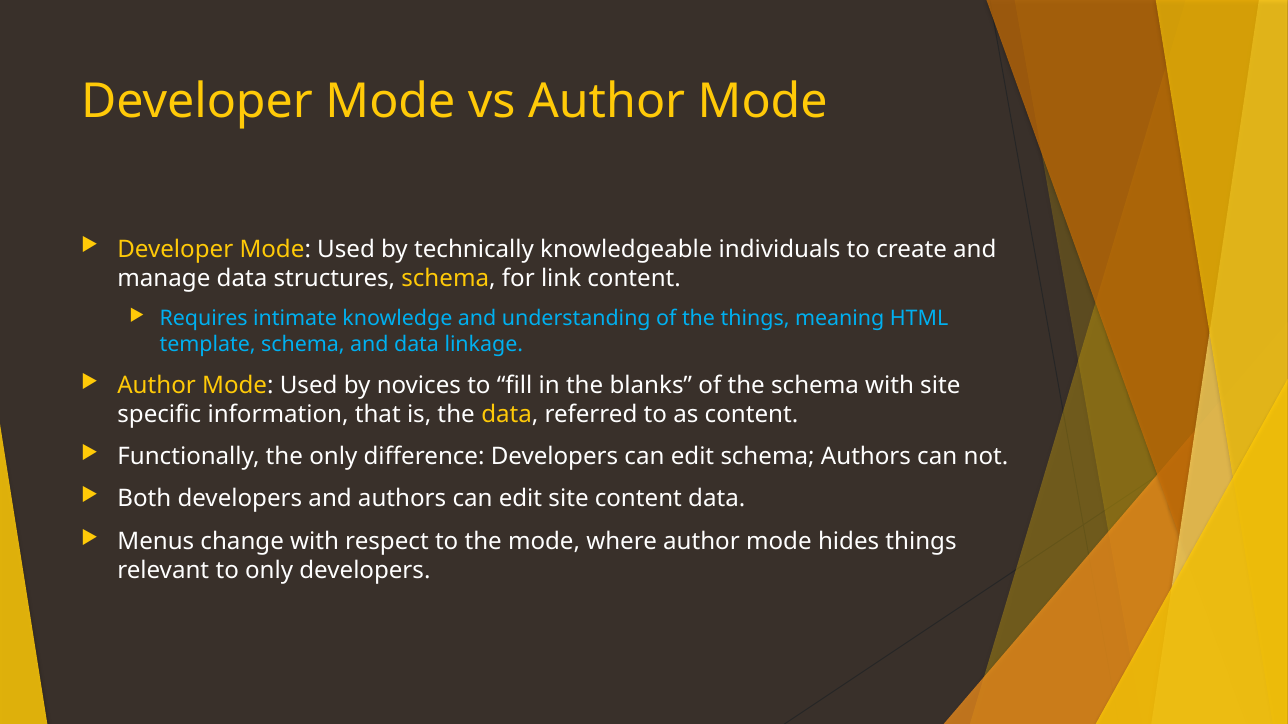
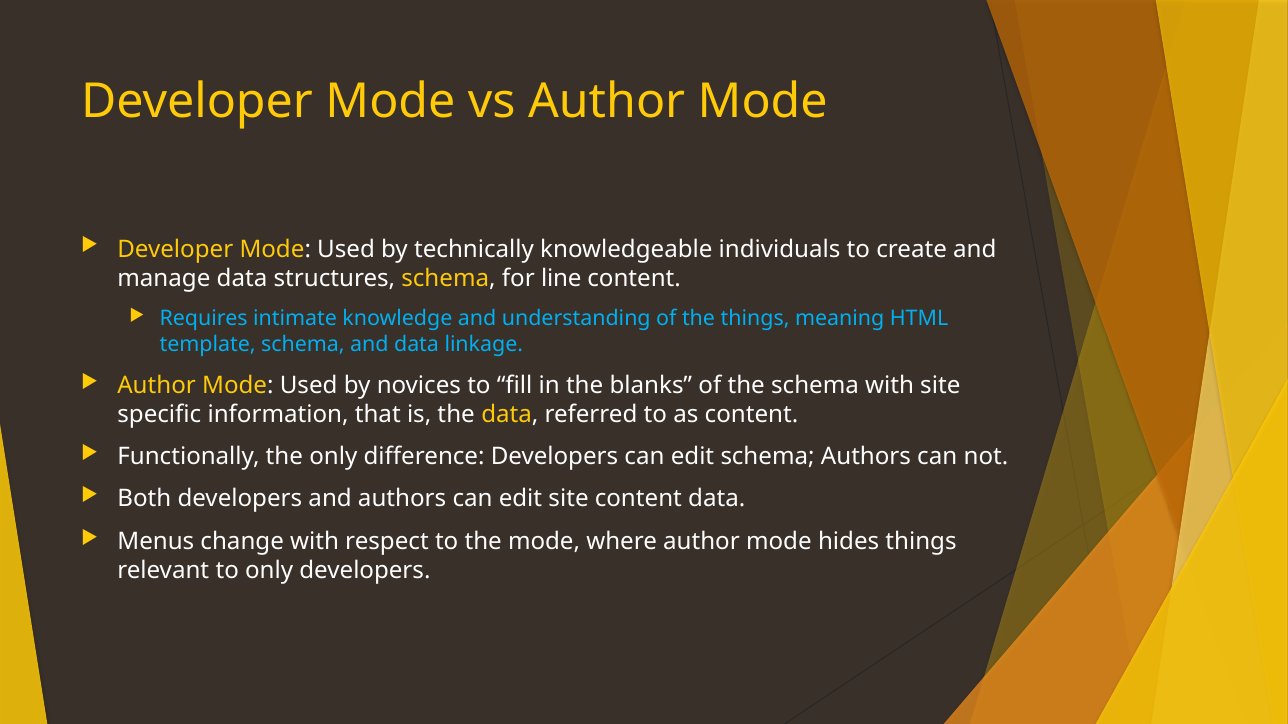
link: link -> line (561, 278)
